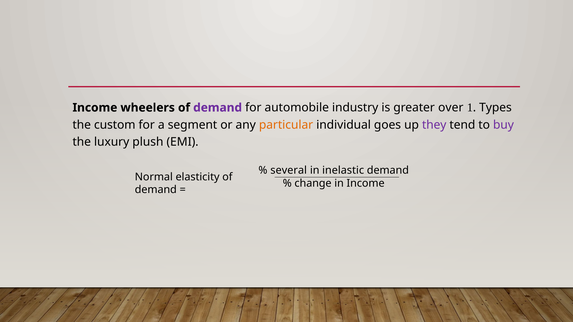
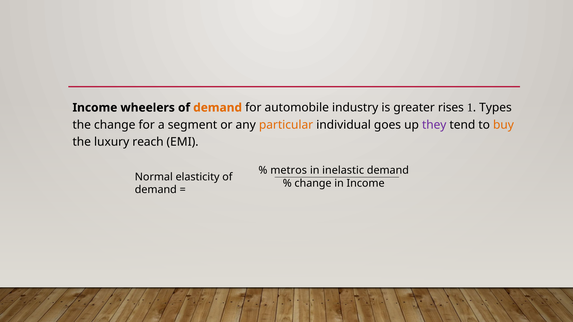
demand colour: purple -> orange (218, 108)
over: over -> rises (451, 108)
the custom: custom -> change (115, 125)
buy colour: purple -> orange (503, 125)
plush: plush -> reach (148, 142)
several: several -> metros (289, 170)
